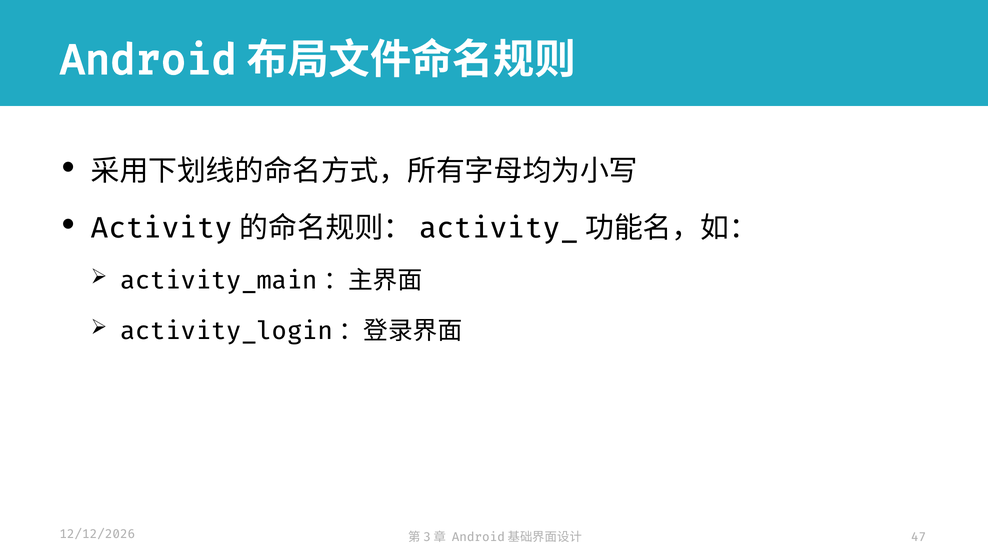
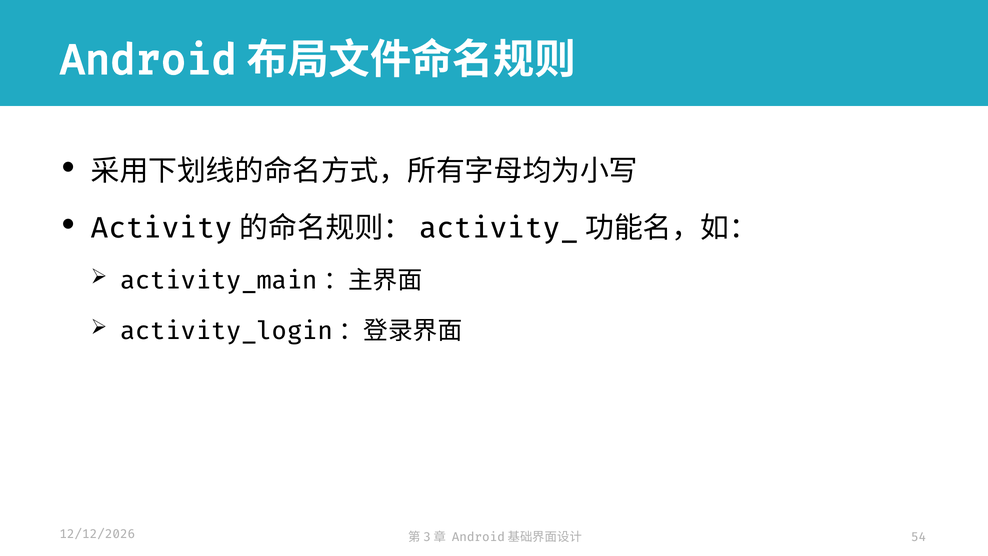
47: 47 -> 54 (919, 537)
